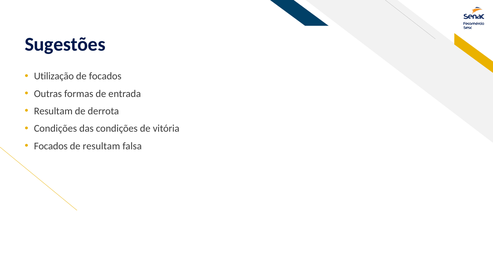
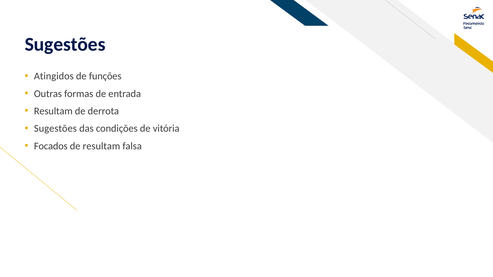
Utilização: Utilização -> Atingidos (54, 76)
de focados: focados -> funções (105, 76)
Condições: Condições -> Sugestões (55, 129)
